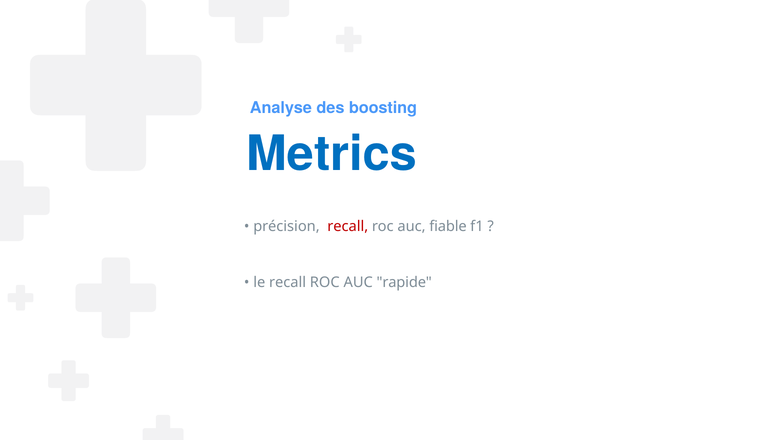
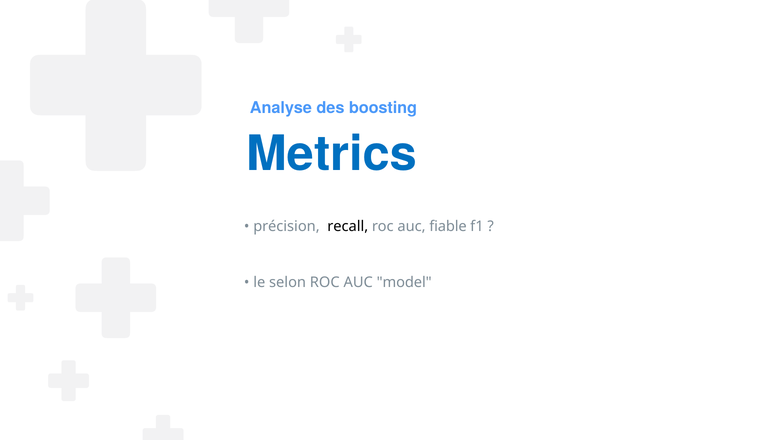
recall colour: red -> black (348, 226)
le recall: recall -> selon (288, 282)
rapide: rapide -> model (404, 282)
